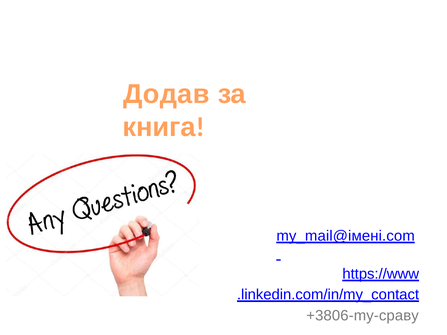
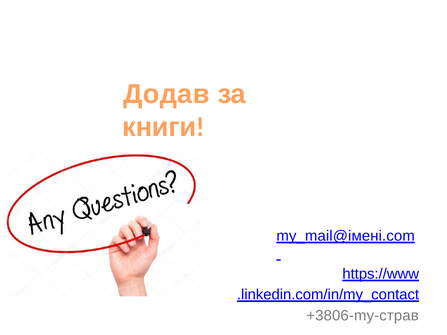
книга: книга -> книги (159, 127)
+3806-my-сраву: +3806-my-сраву -> +3806-my-страв (363, 316)
